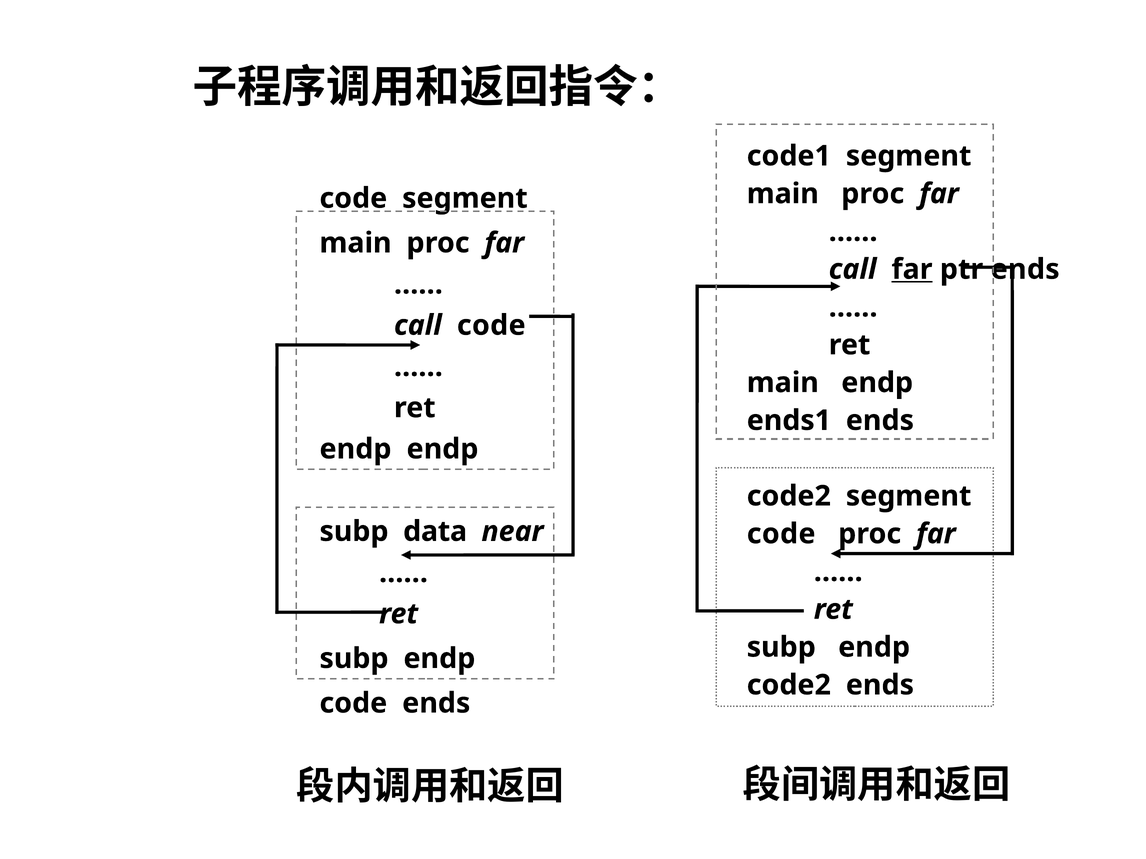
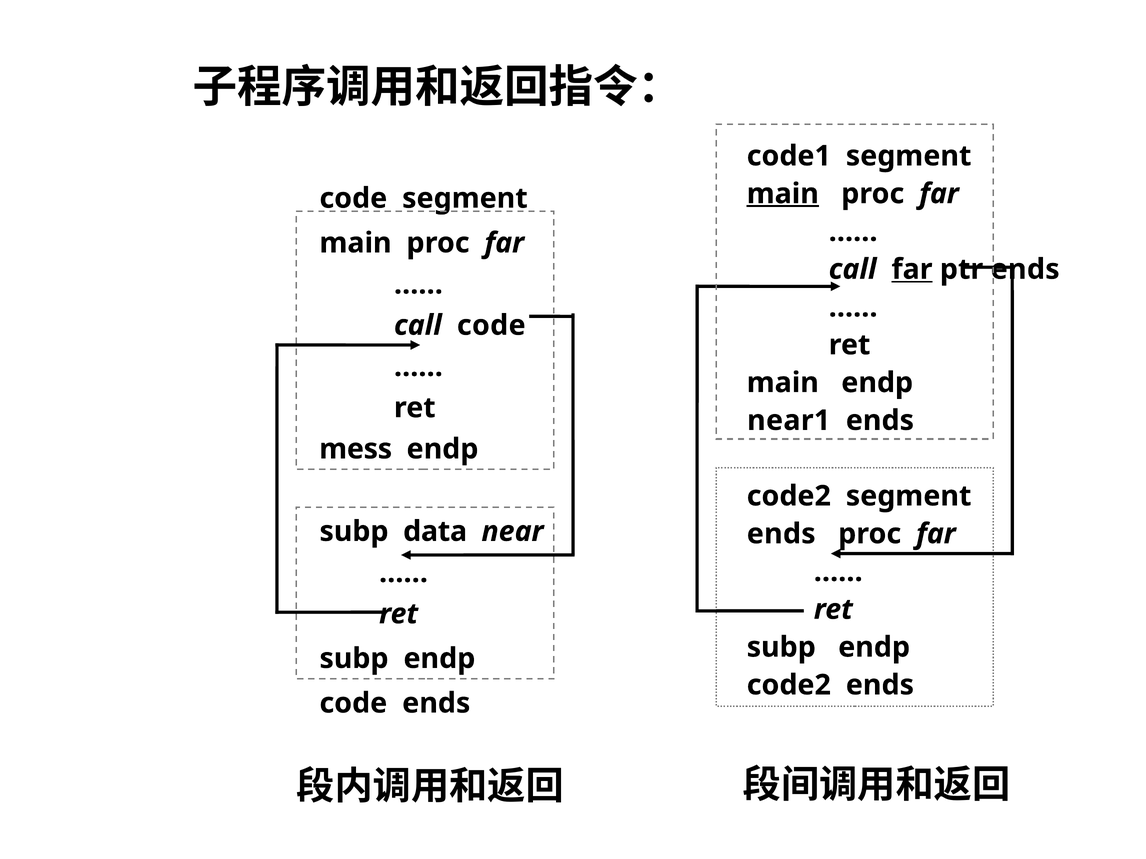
main underline: none -> present (783, 194)
ends1: ends1 -> near1 (789, 421)
endp: endp -> mess (356, 449)
code: code -> ends (781, 534)
